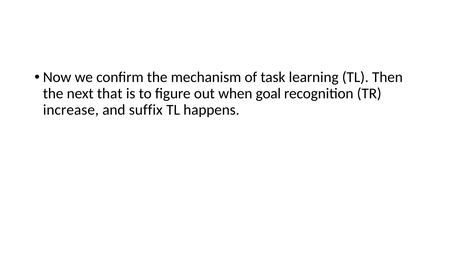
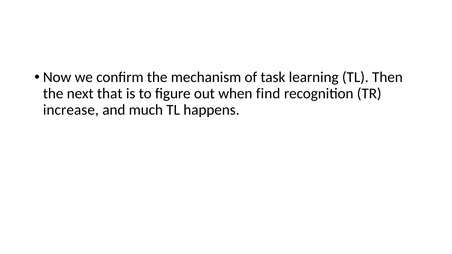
goal: goal -> find (268, 94)
suffix: suffix -> much (146, 110)
